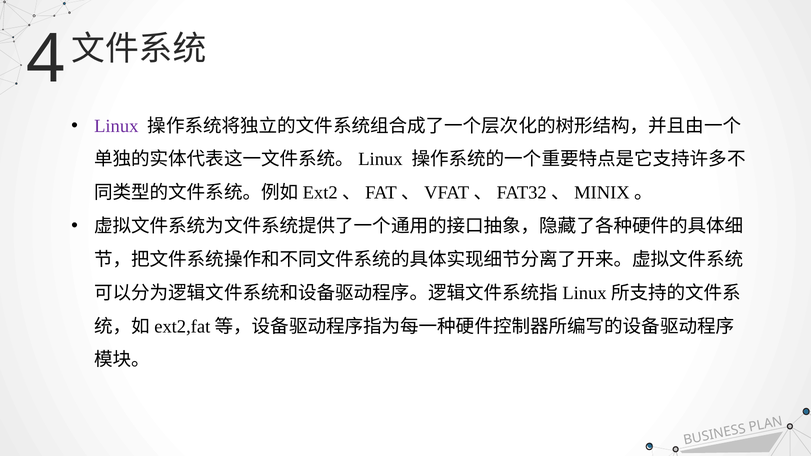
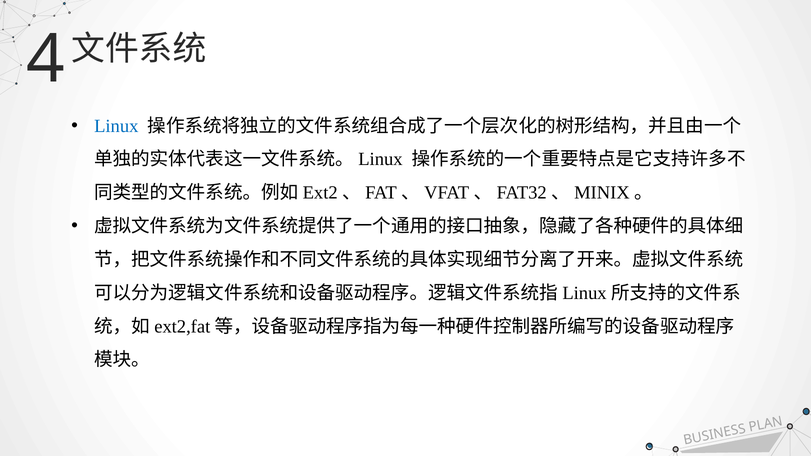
Linux colour: purple -> blue (116, 126)
